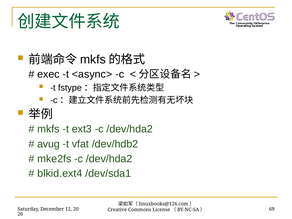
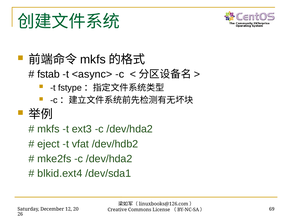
exec: exec -> fstab (48, 74)
avug: avug -> eject (48, 144)
